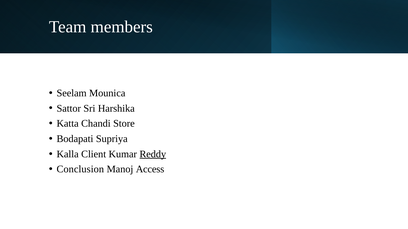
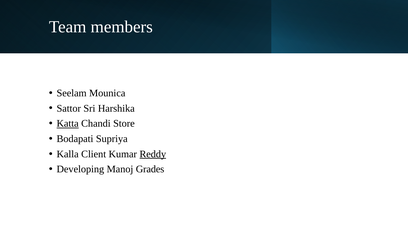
Katta underline: none -> present (68, 124)
Conclusion: Conclusion -> Developing (80, 170)
Access: Access -> Grades (150, 170)
